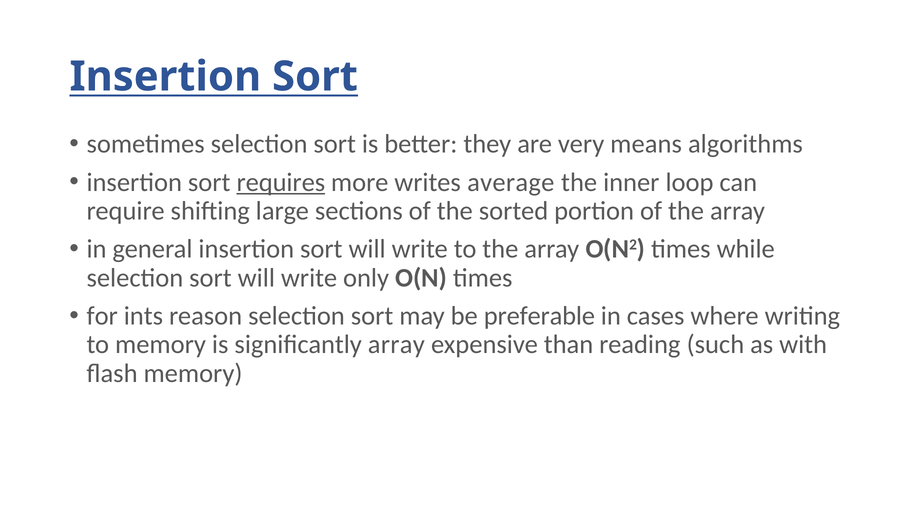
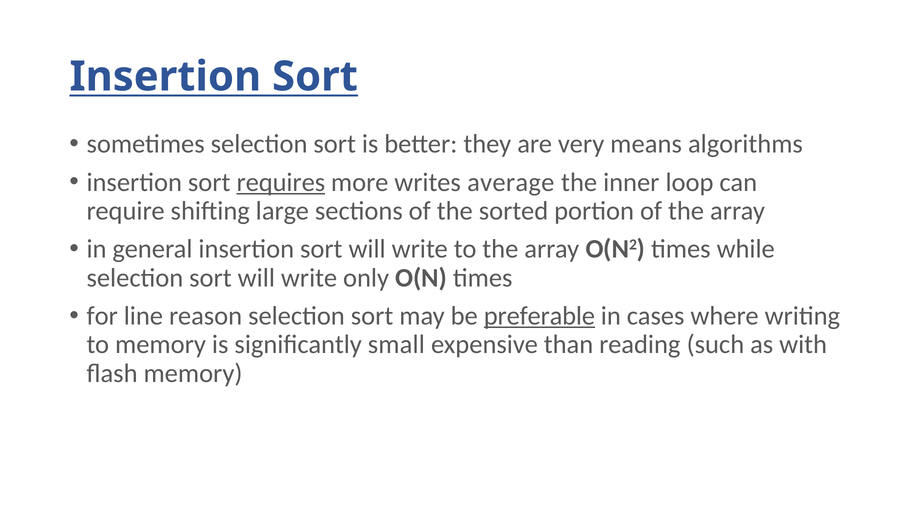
ints: ints -> line (143, 316)
preferable underline: none -> present (539, 316)
significantly array: array -> small (396, 344)
